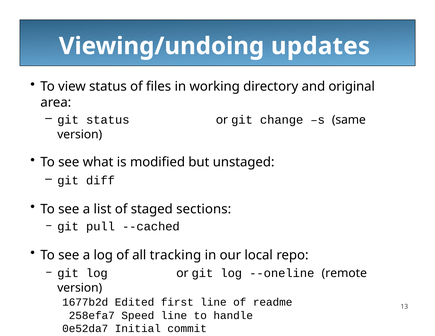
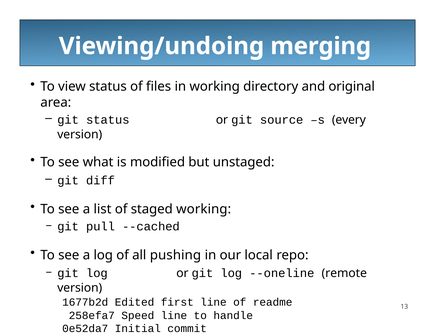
Viewing/undoing updates: updates -> merging (321, 46)
change: change -> source (282, 120)
same: same -> every (349, 120)
staged sections: sections -> working (204, 209)
tracking: tracking -> pushing (175, 255)
